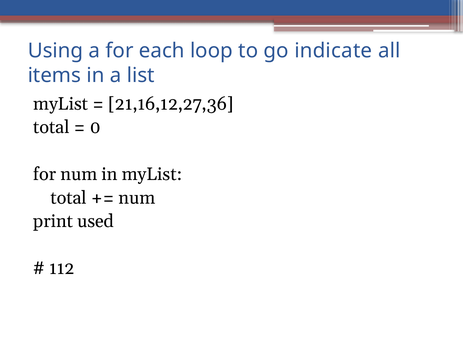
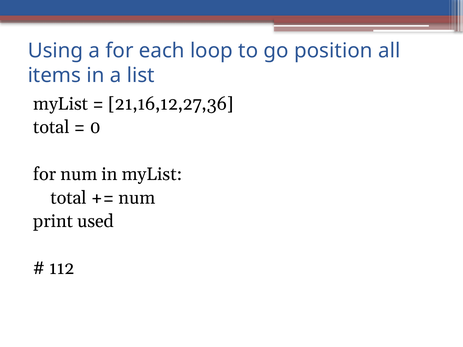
indicate: indicate -> position (333, 51)
